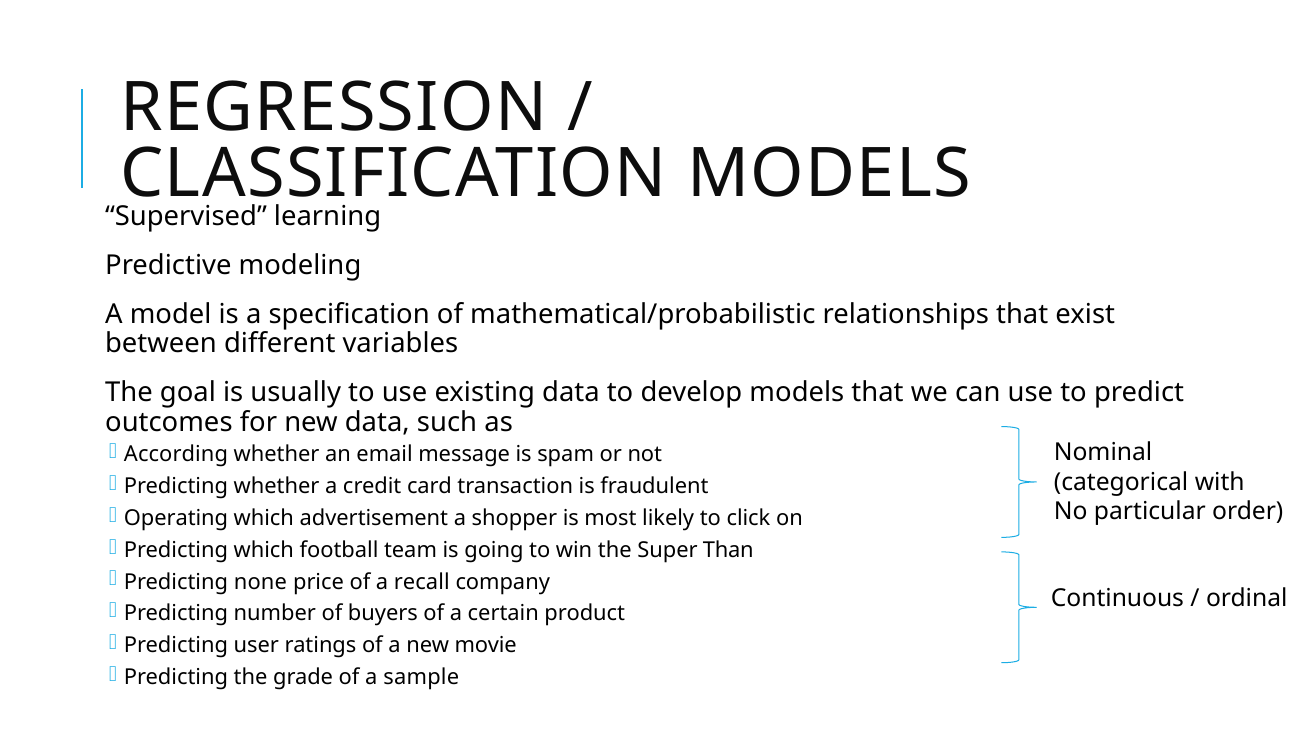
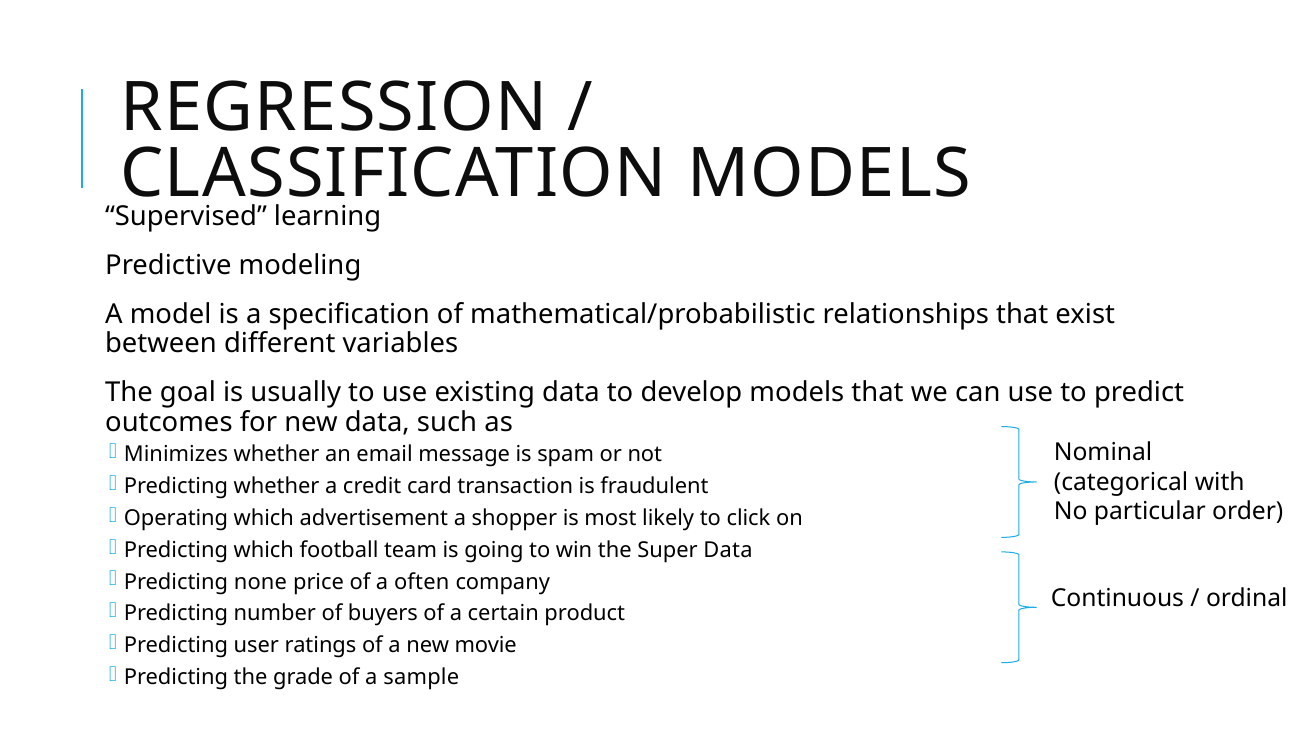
According: According -> Minimizes (176, 454)
Super Than: Than -> Data (728, 550)
recall: recall -> often (422, 582)
